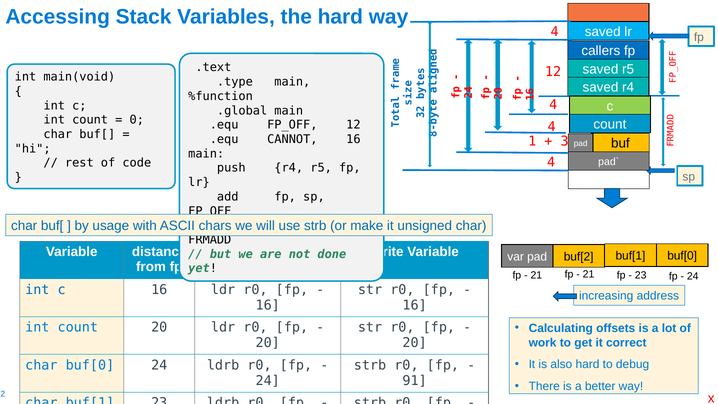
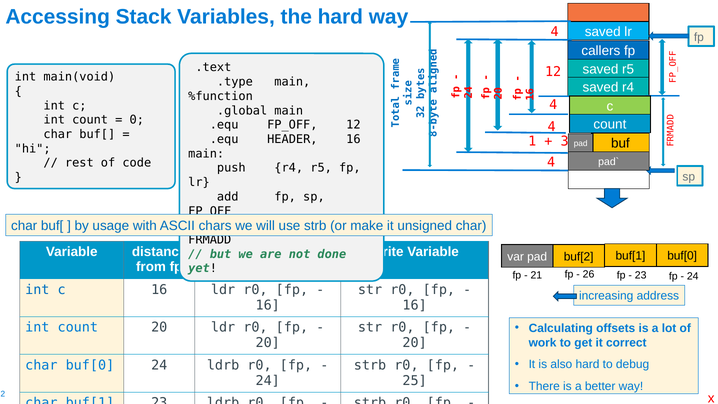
CANNOT: CANNOT -> HEADER (292, 139)
21: 21 -> 26 (589, 274)
91: 91 -> 25 (415, 381)
